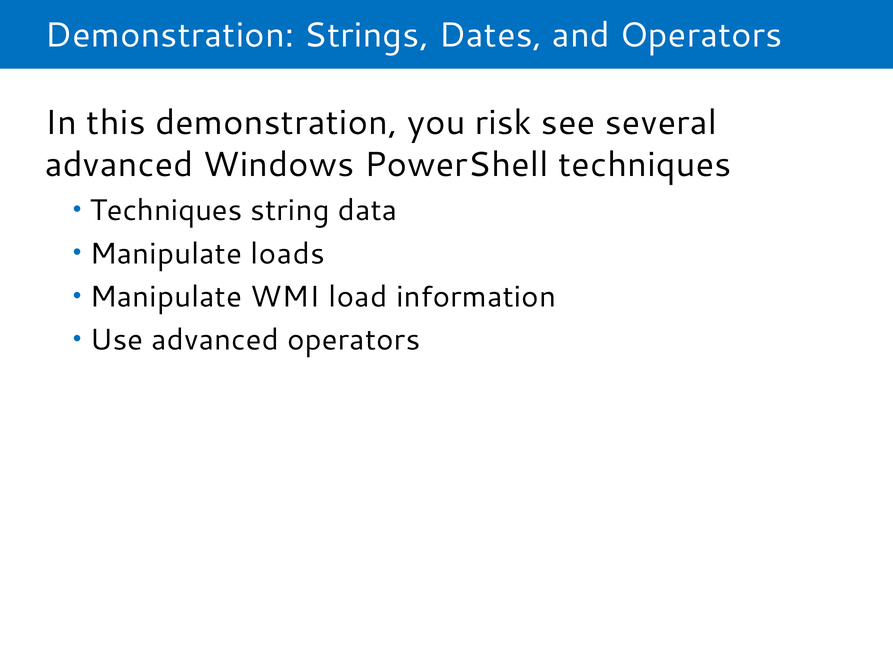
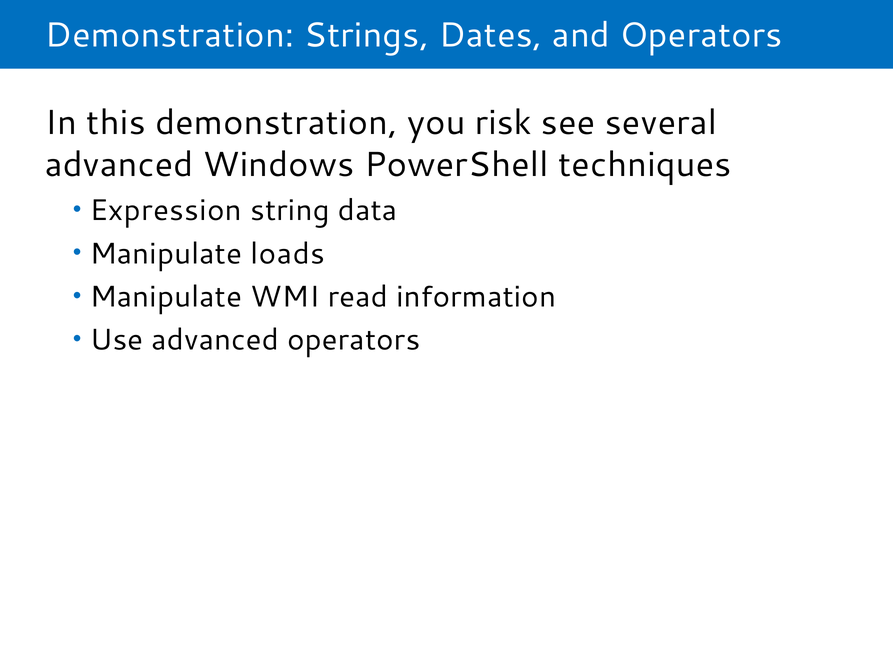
Techniques: Techniques -> Expression (166, 211)
load: load -> read (358, 297)
